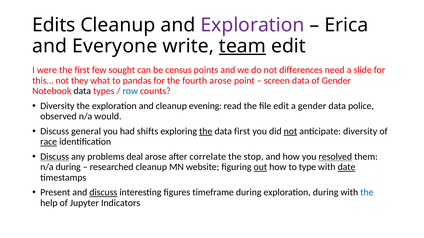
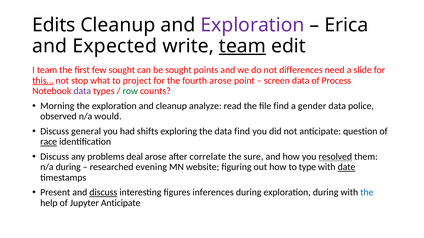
Everyone: Everyone -> Expected (115, 46)
I were: were -> team (47, 70)
be census: census -> sought (178, 70)
this… underline: none -> present (43, 81)
they: they -> stop (80, 81)
pandas: pandas -> project (137, 81)
of Gender: Gender -> Process (336, 81)
data colour: black -> purple (82, 91)
row colour: blue -> green (130, 91)
Diversity: Diversity -> Morning (57, 106)
evening: evening -> analyze (205, 106)
file edit: edit -> find (281, 106)
the underline: present -> none (206, 132)
data first: first -> find (242, 132)
not underline: present -> none (290, 132)
anticipate diversity: diversity -> question (360, 132)
Discuss underline: present -> none (55, 157)
stop: stop -> sure (253, 157)
researched cleanup: cleanup -> evening (151, 167)
out underline: present -> none (260, 167)
timeframe: timeframe -> inferences (213, 193)
Jupyter Indicators: Indicators -> Anticipate (121, 203)
